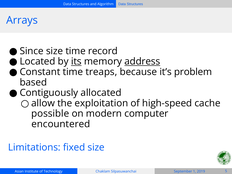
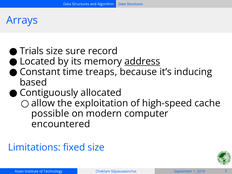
Since: Since -> Trials (32, 51)
size time: time -> sure (76, 51)
its underline: present -> none (76, 61)
problem: problem -> inducing (193, 72)
